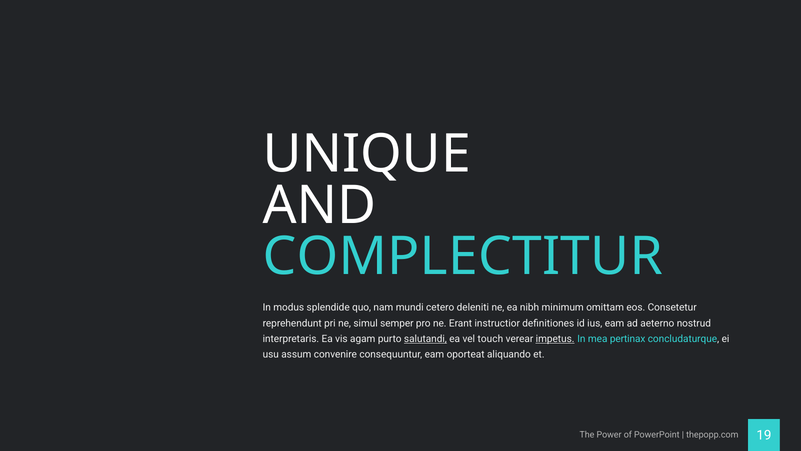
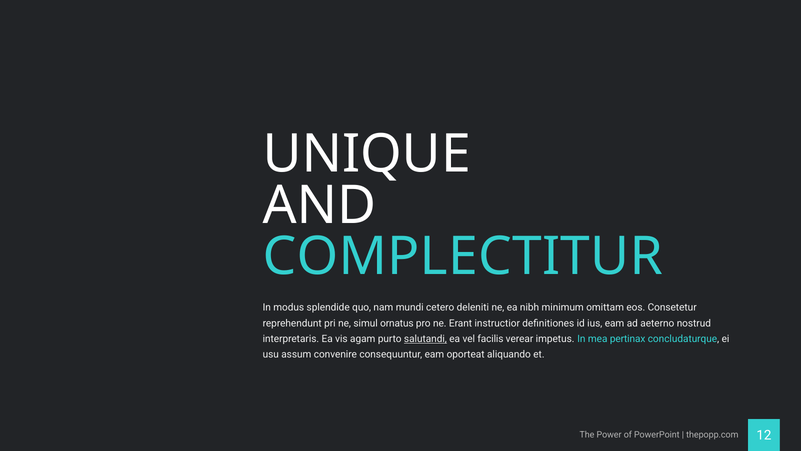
semper: semper -> ornatus (397, 323)
touch: touch -> facilis (490, 339)
impetus underline: present -> none (555, 339)
19: 19 -> 12 (764, 435)
